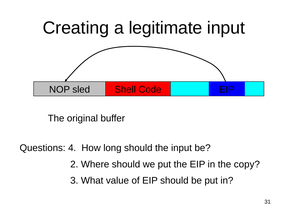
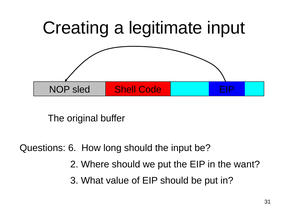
4: 4 -> 6 (72, 148)
copy: copy -> want (247, 164)
